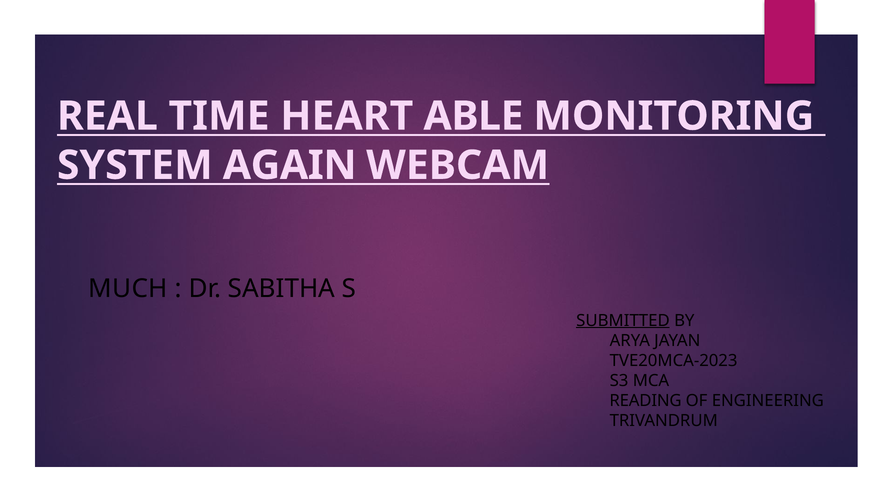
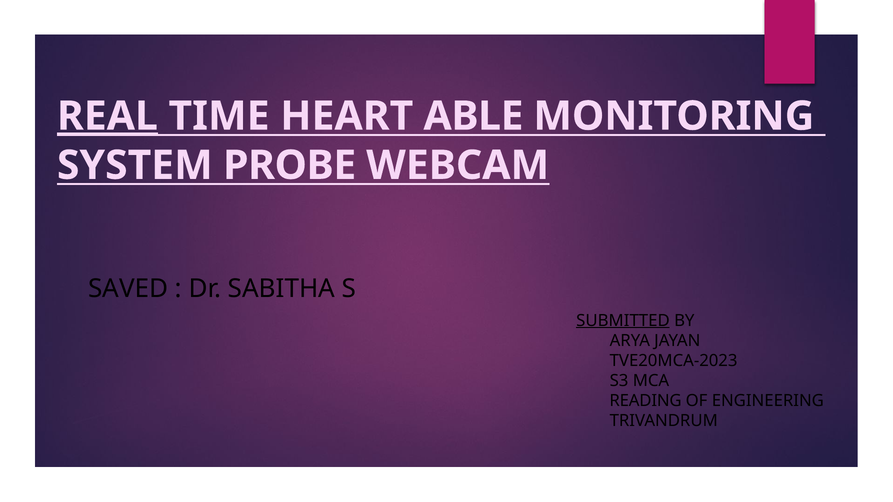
REAL underline: none -> present (107, 116)
AGAIN: AGAIN -> PROBE (290, 165)
MUCH: MUCH -> SAVED (128, 289)
